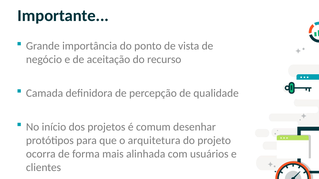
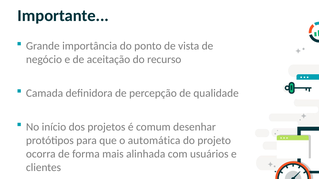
arquitetura: arquitetura -> automática (154, 141)
